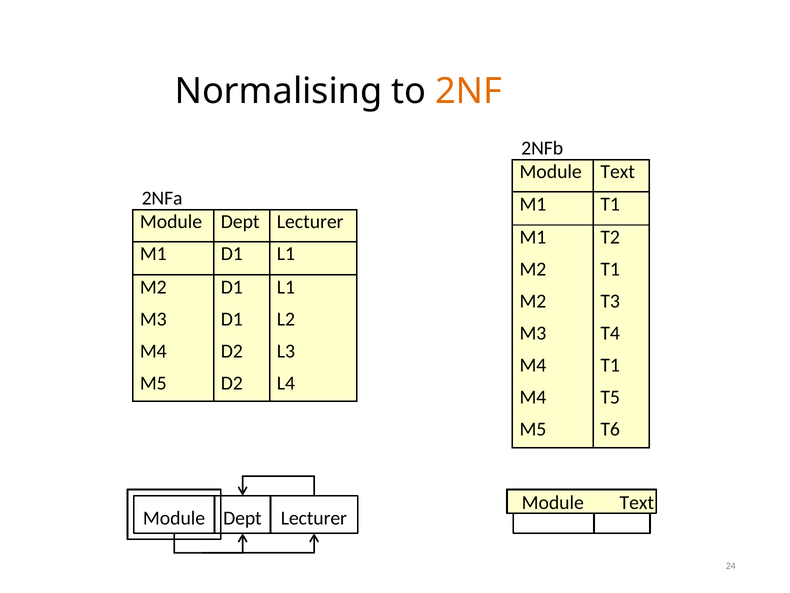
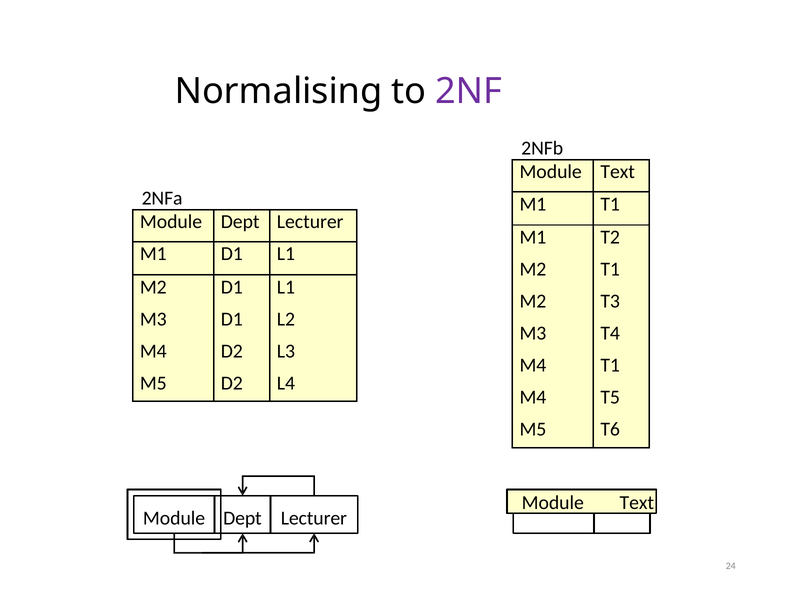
2NF colour: orange -> purple (469, 91)
